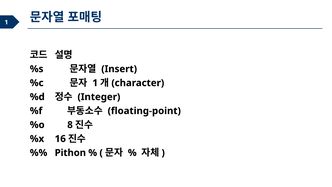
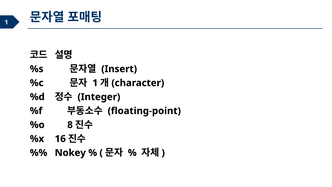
Pithon: Pithon -> Nokey (70, 153)
